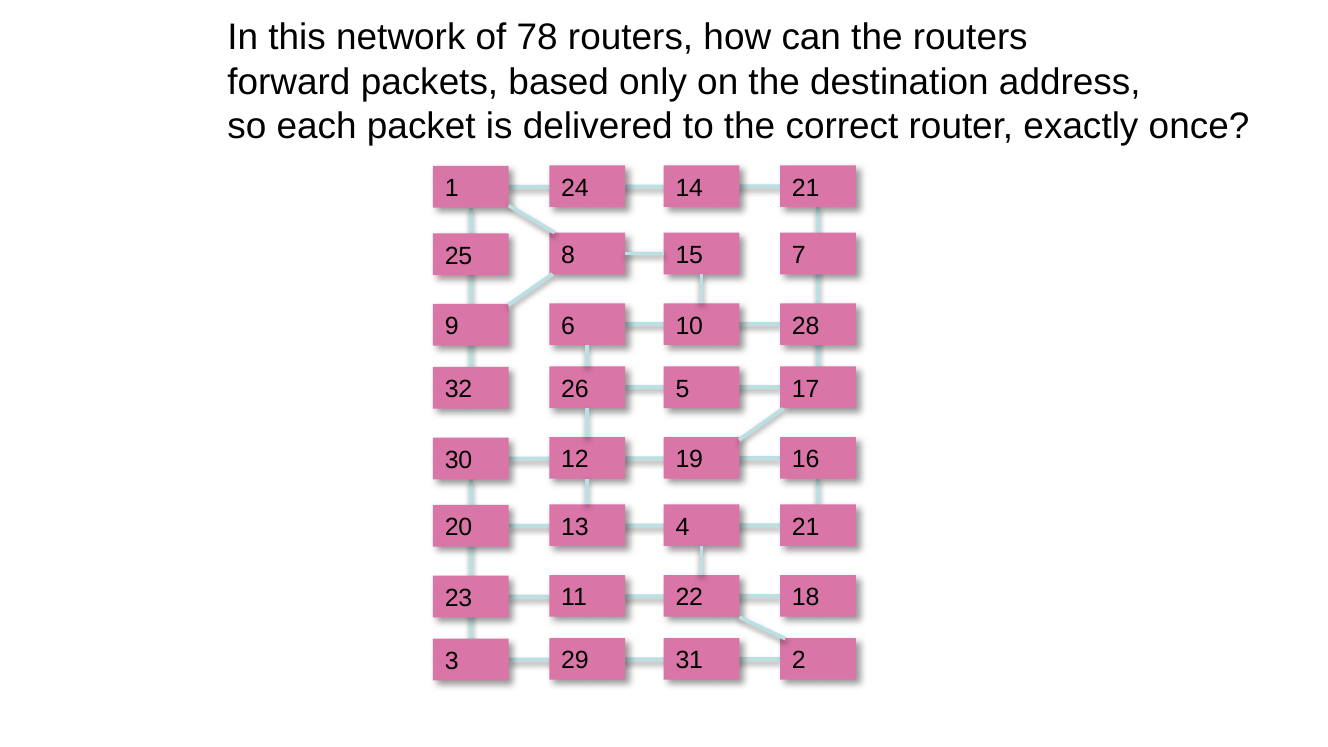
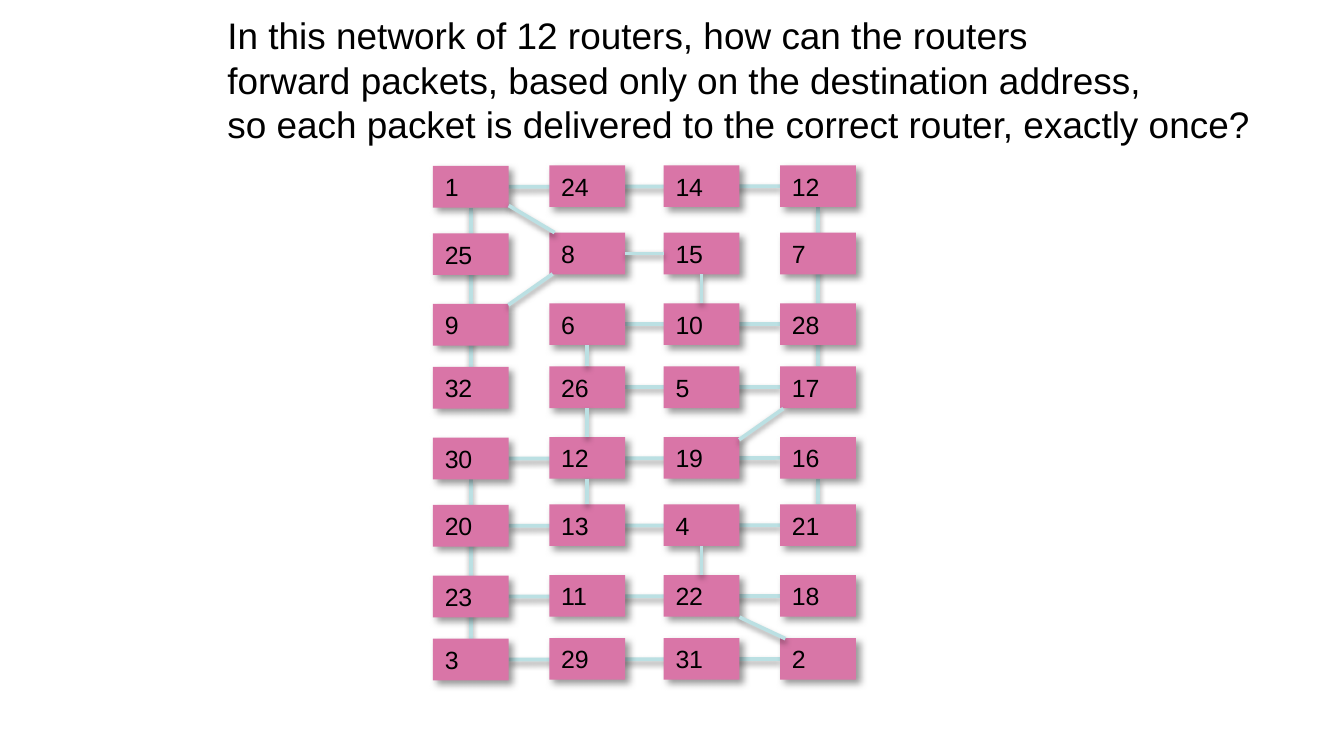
of 78: 78 -> 12 (537, 38)
14 21: 21 -> 12 (806, 188)
